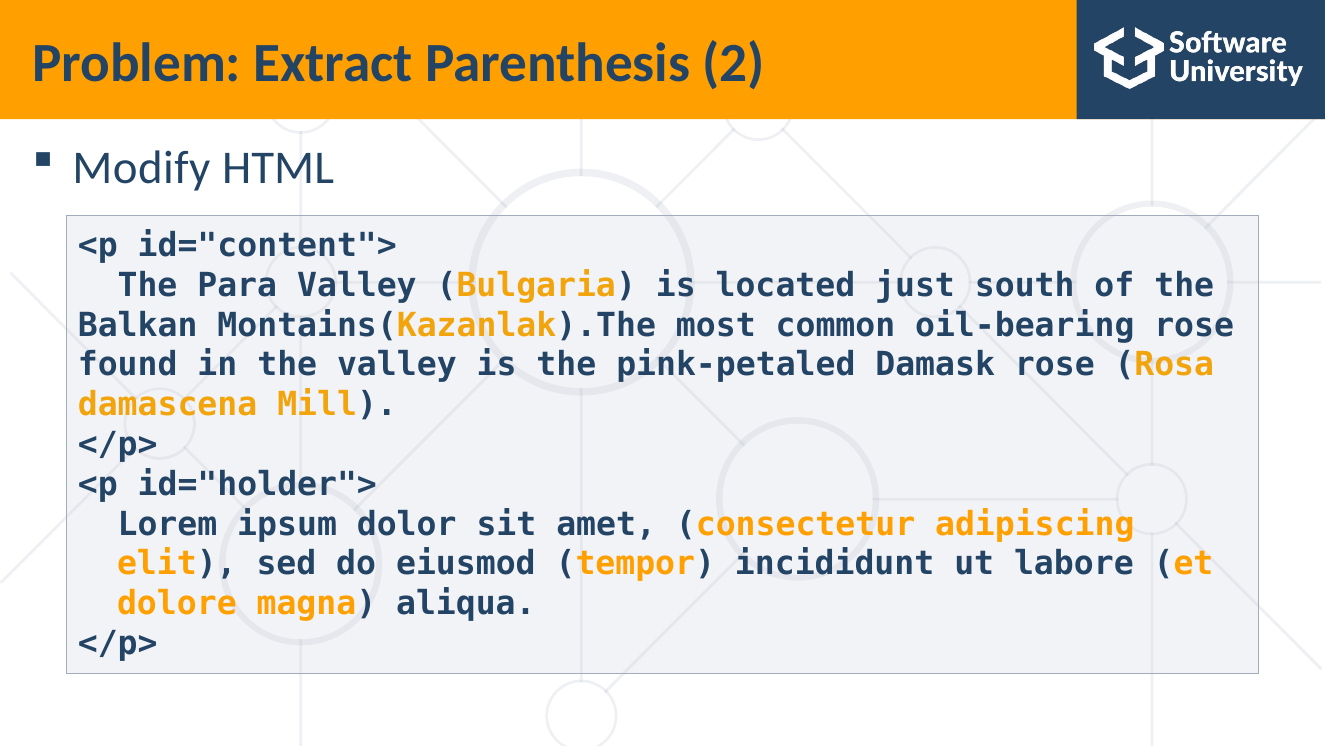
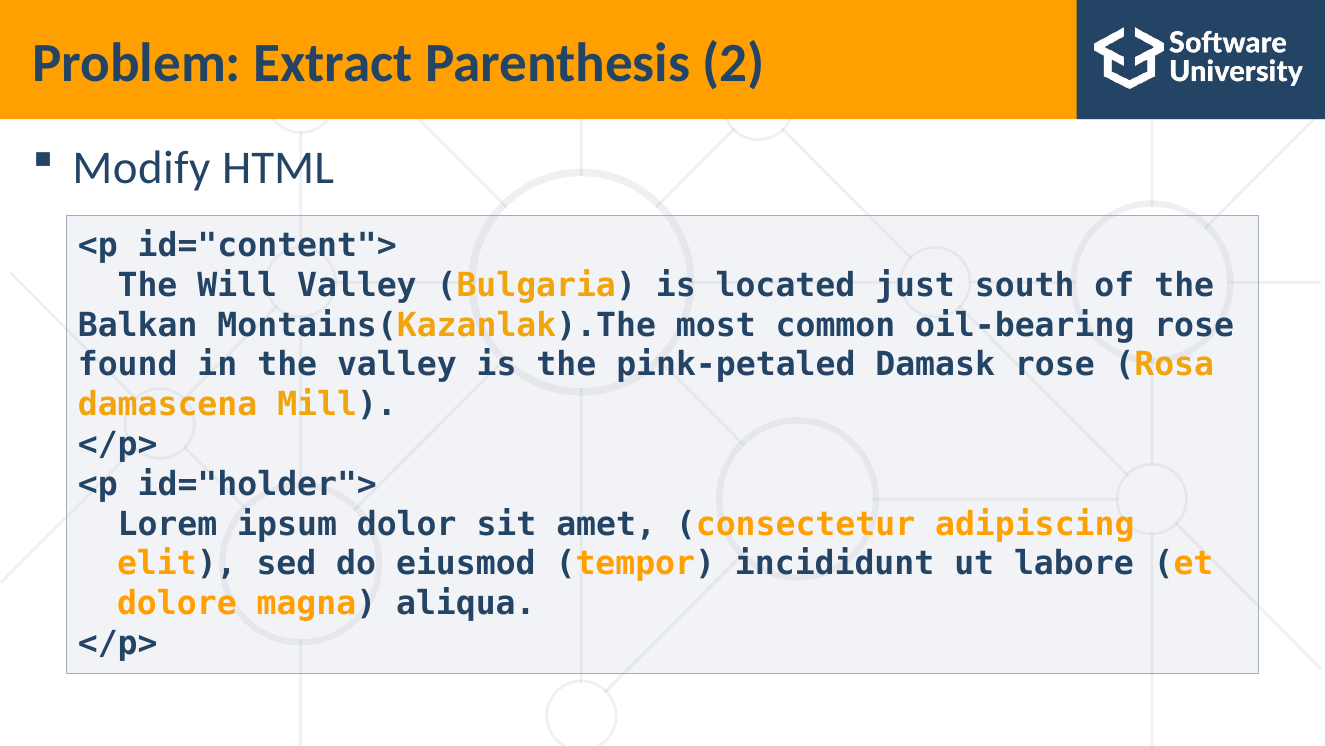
Para: Para -> Will (237, 285)
